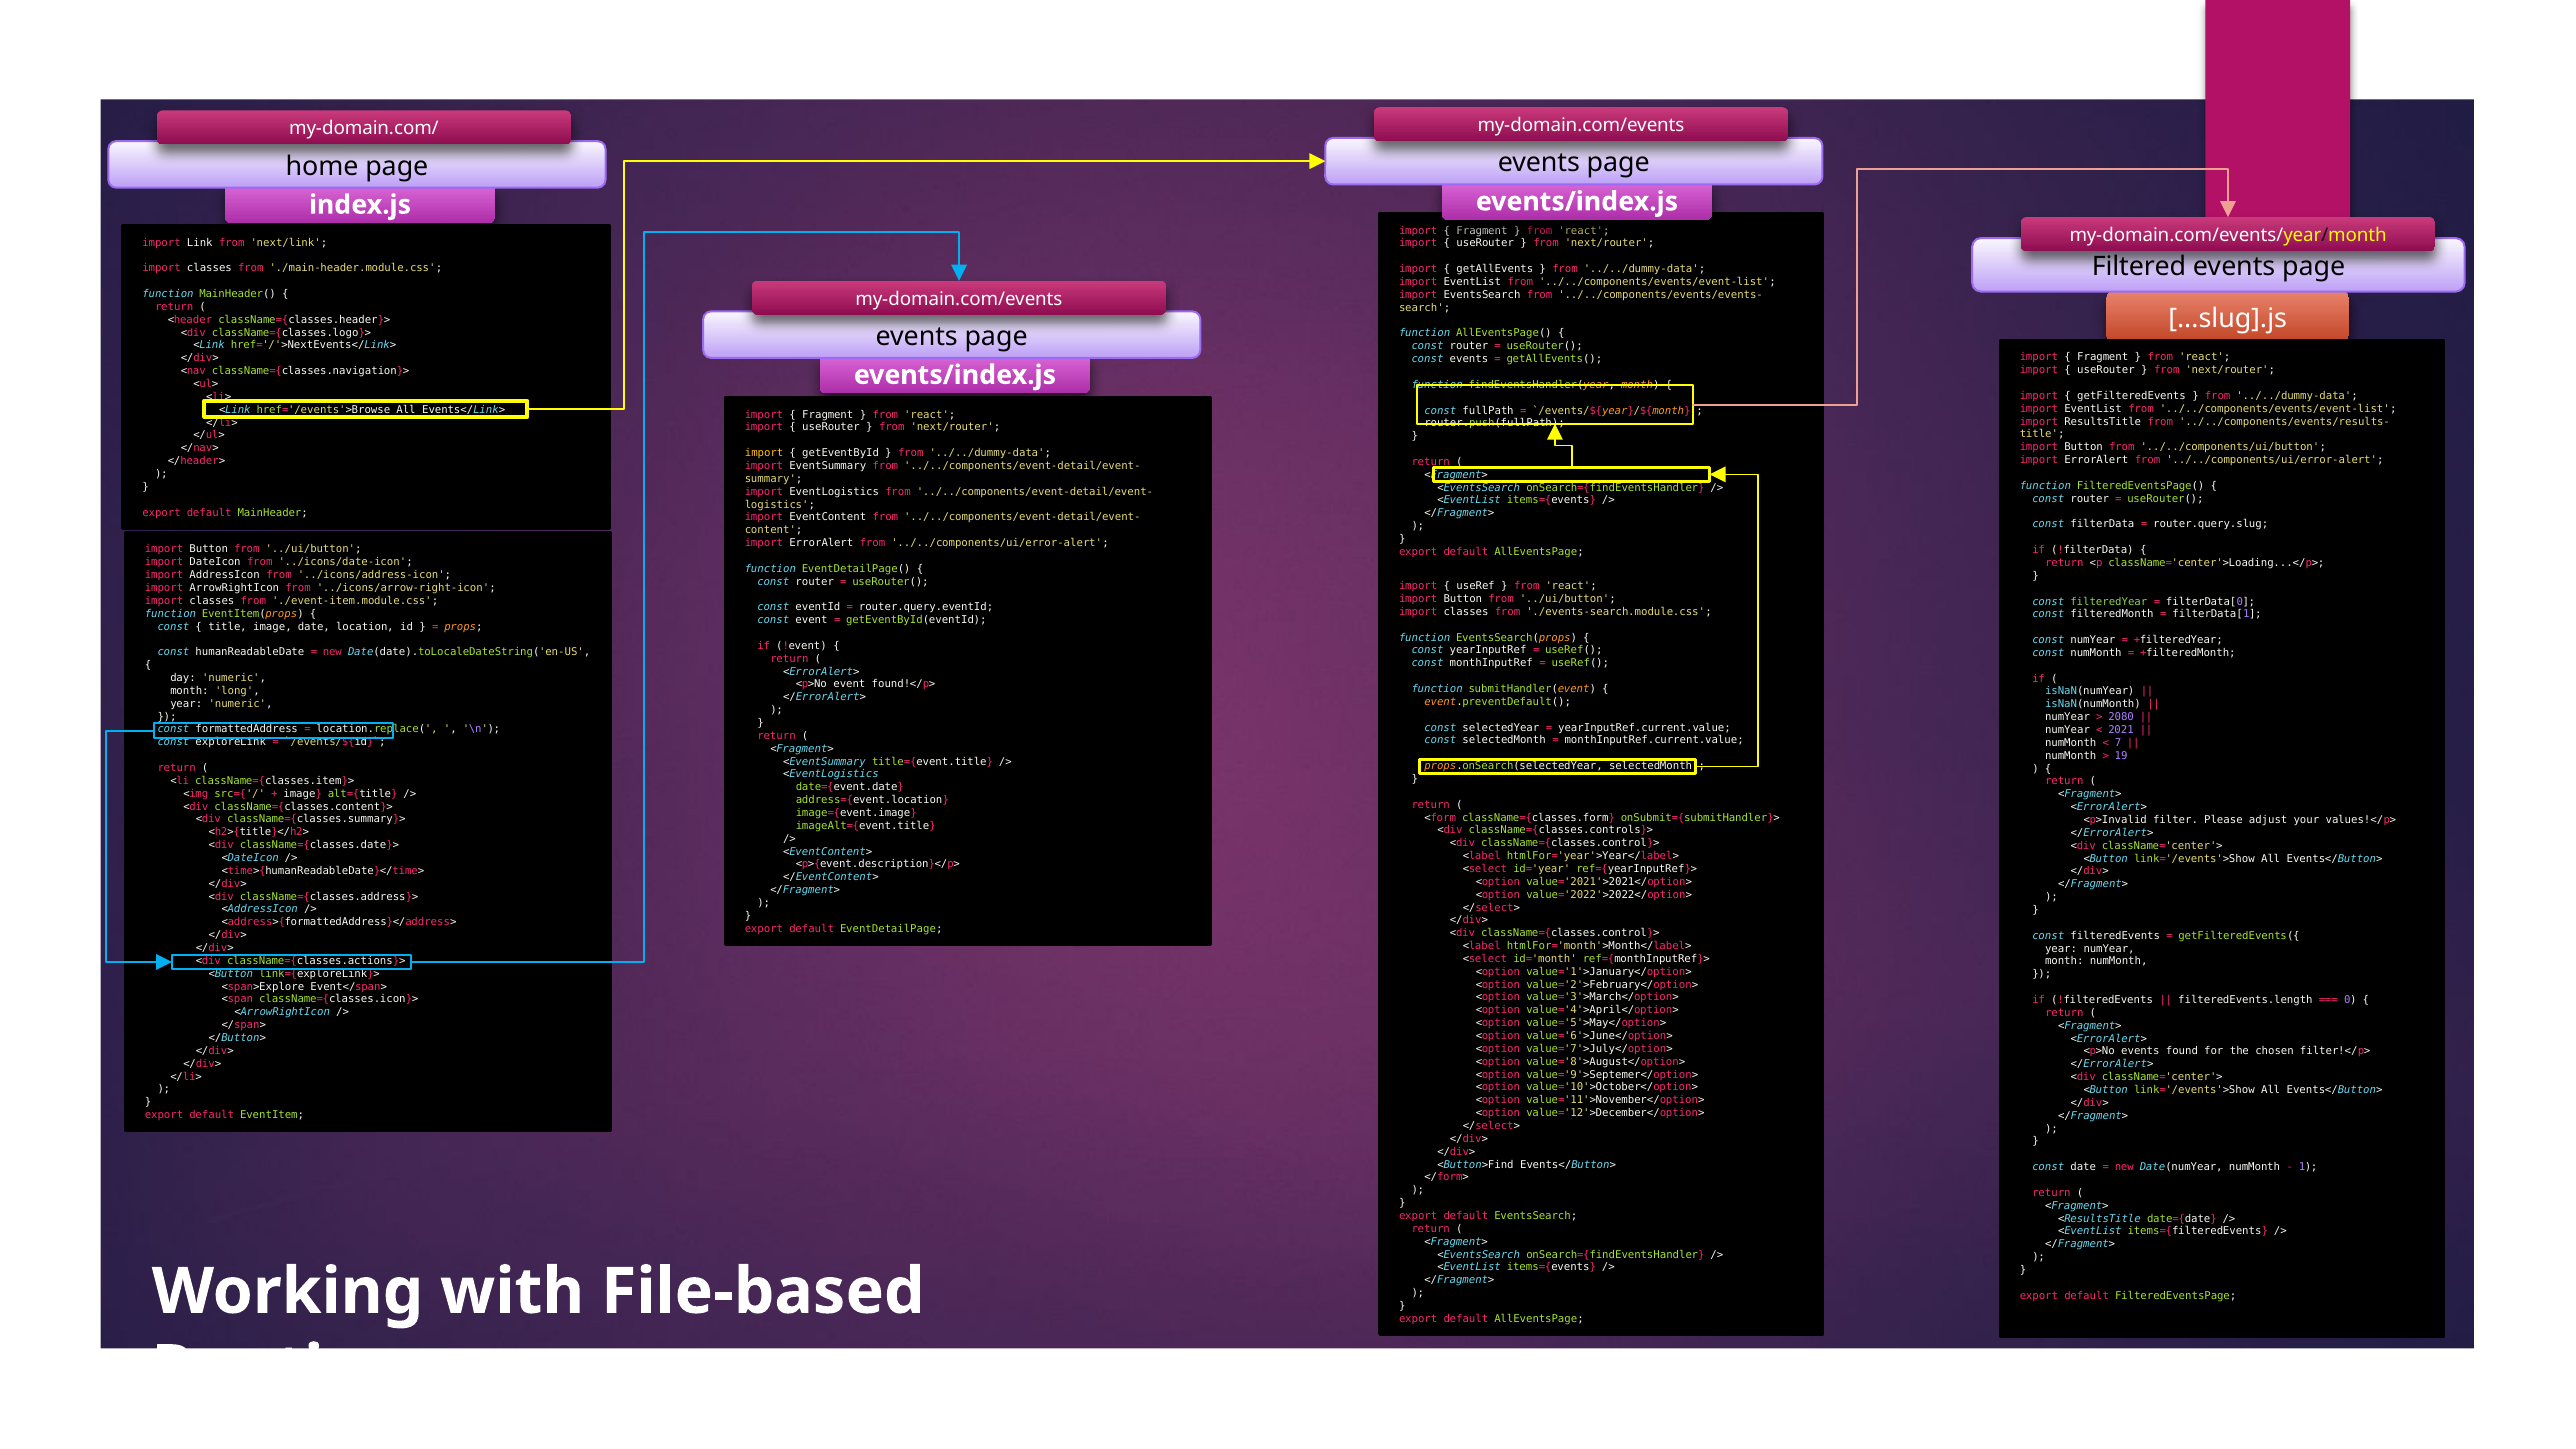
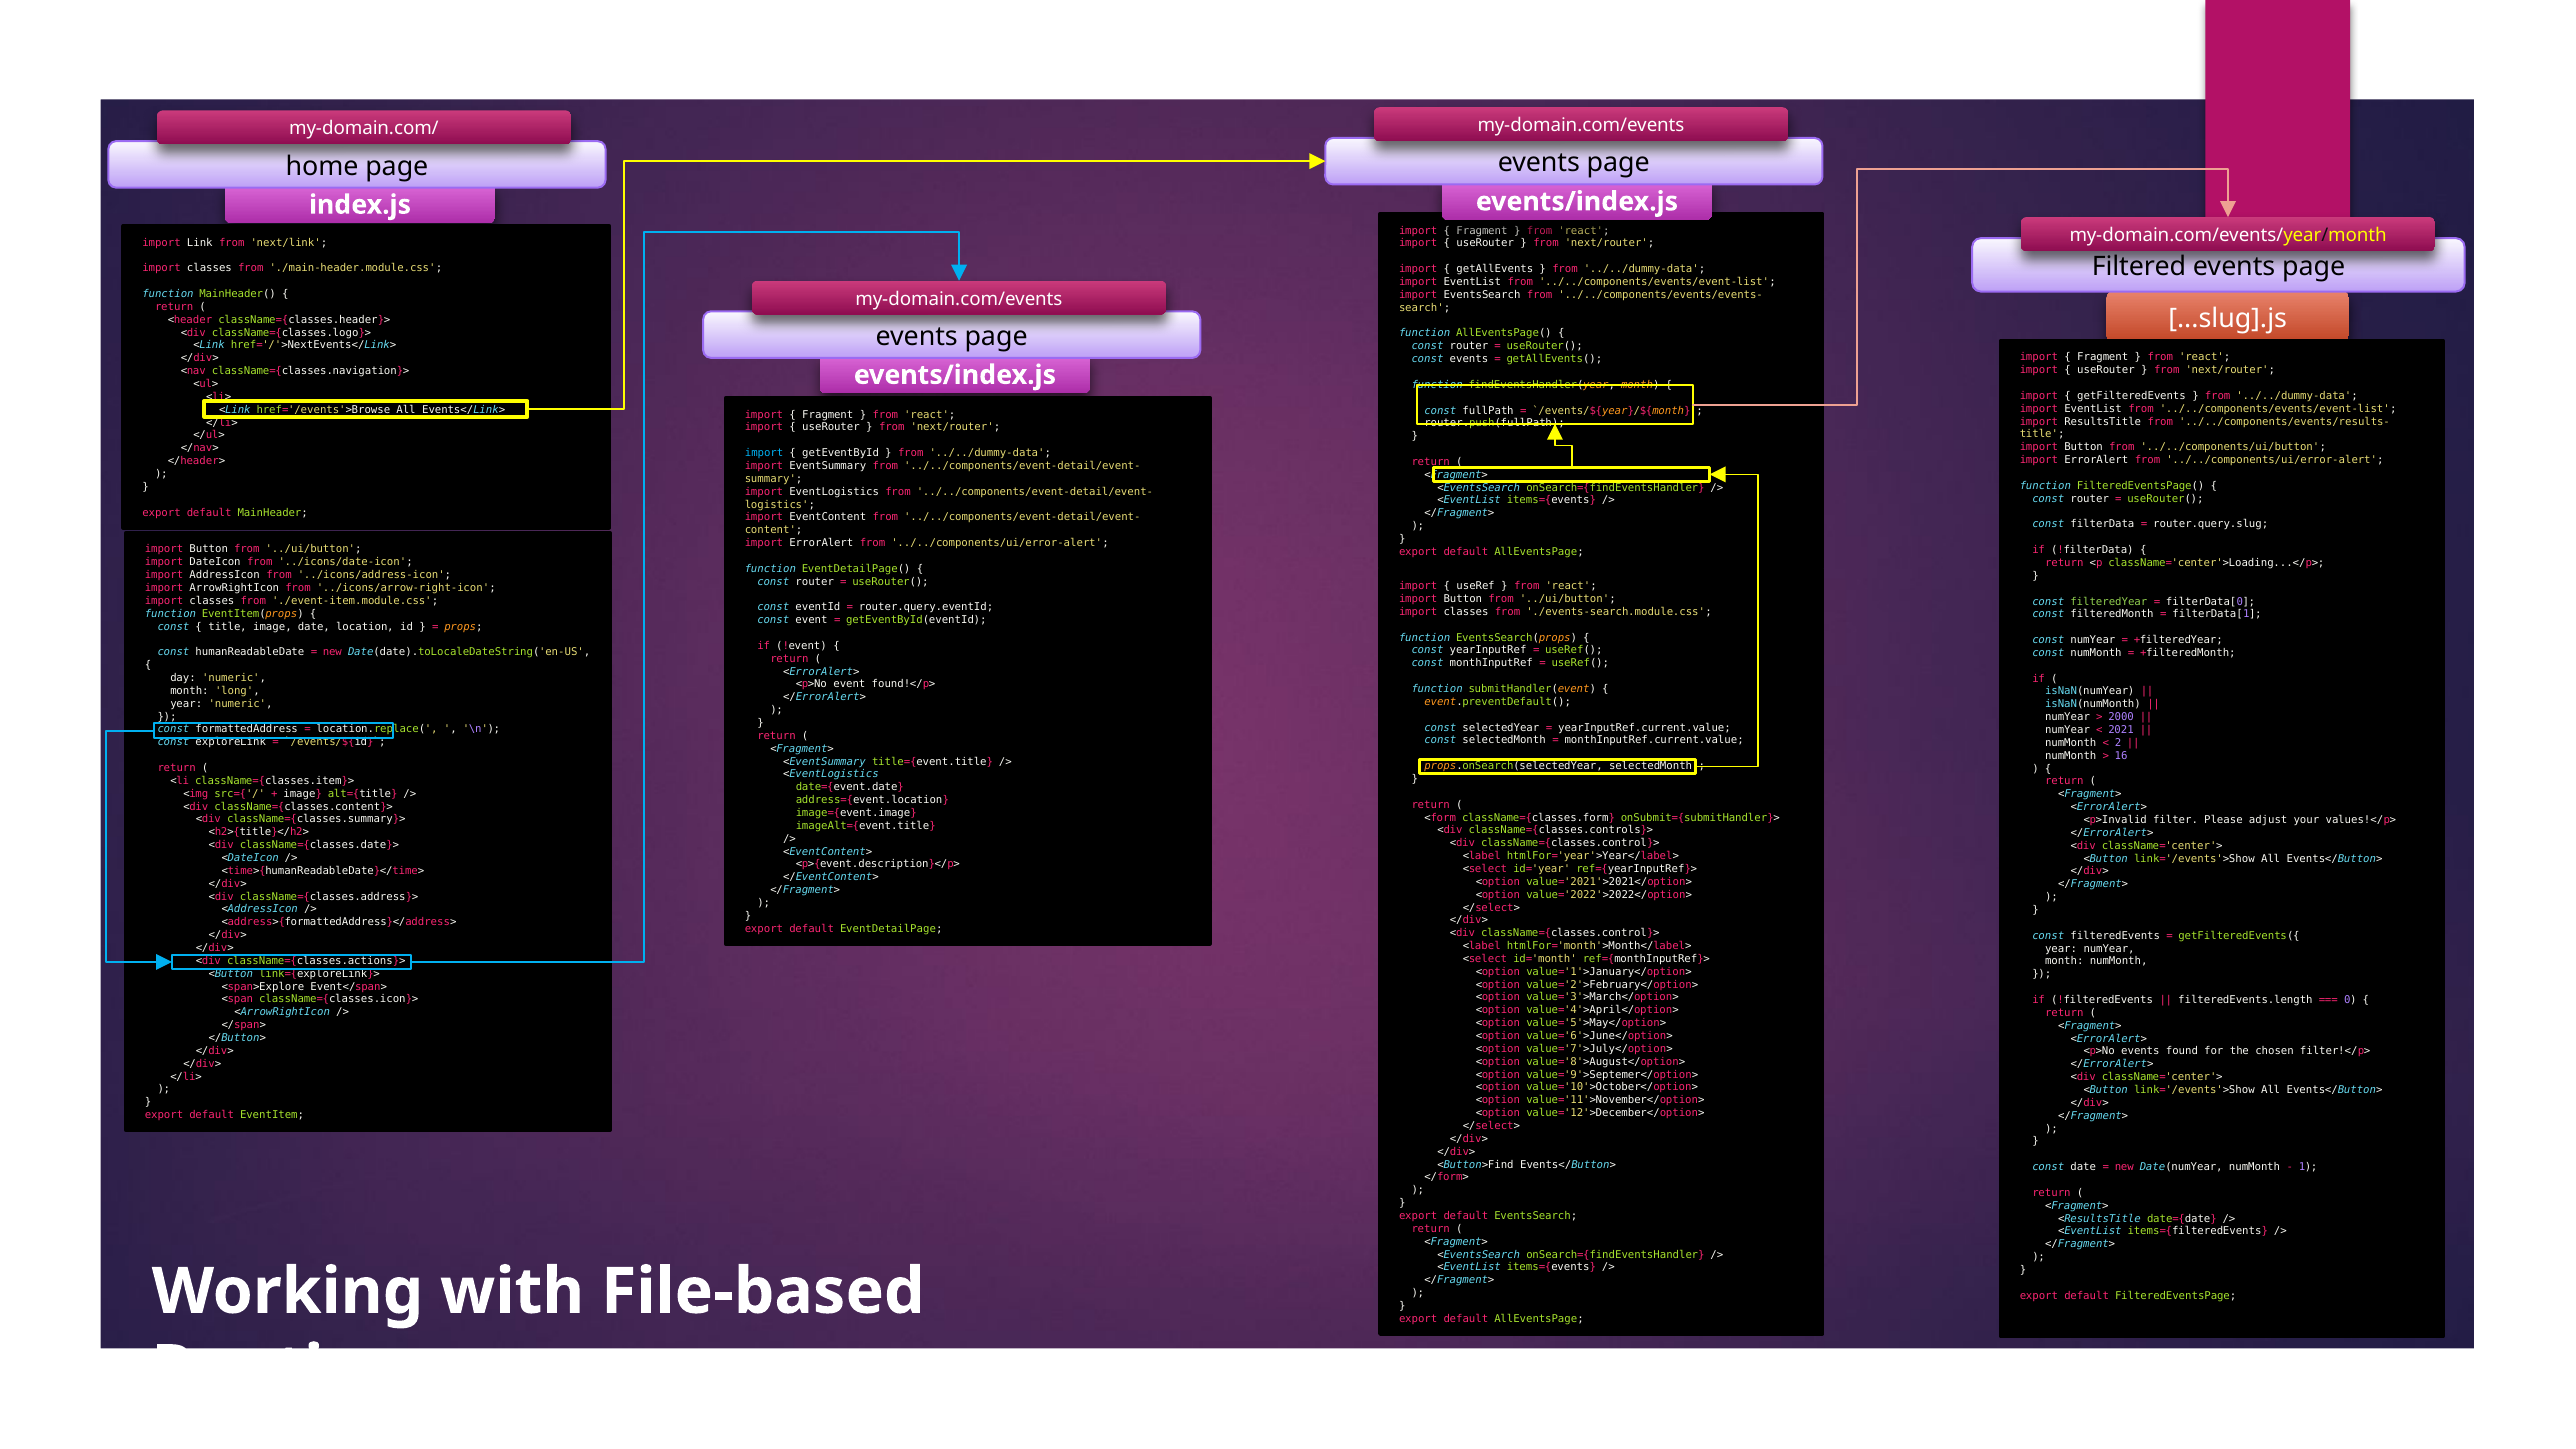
import colour: yellow -> light blue (764, 453)
2080: 2080 -> 2000 (2121, 717)
7: 7 -> 2 (2118, 743)
19: 19 -> 16 (2121, 756)
